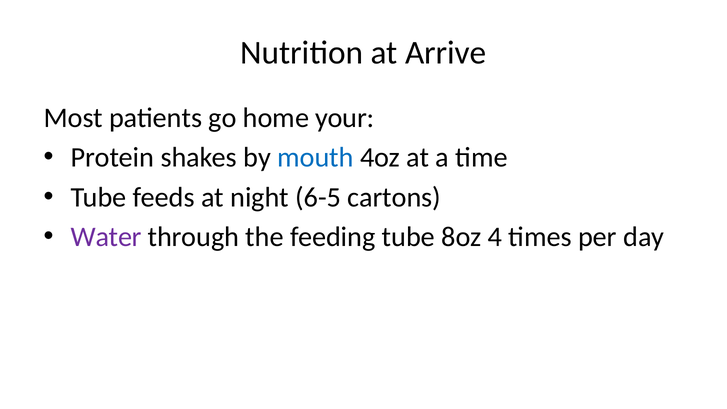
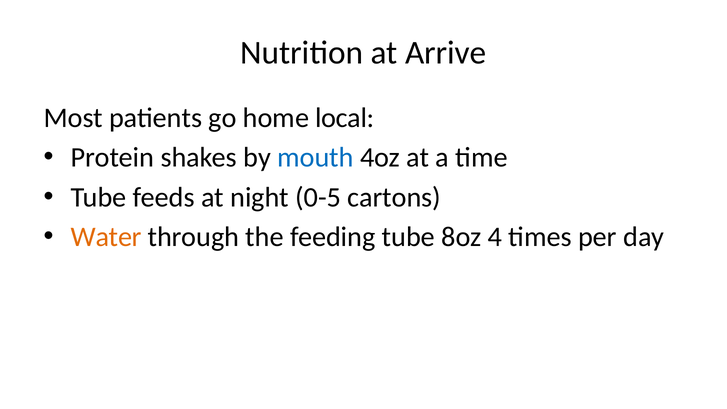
your: your -> local (345, 118)
6-5: 6-5 -> 0-5 (318, 197)
Water colour: purple -> orange (106, 237)
